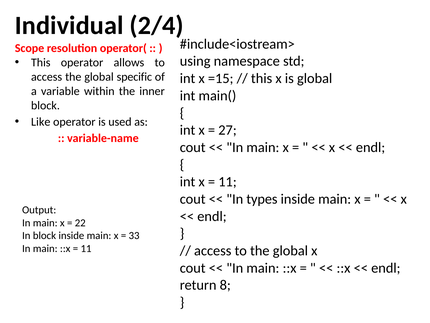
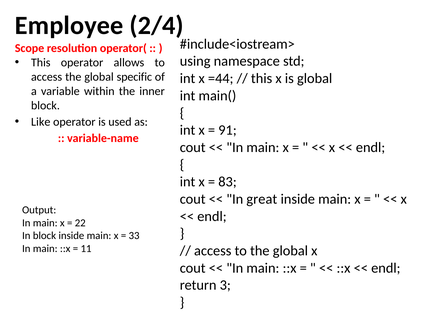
Individual: Individual -> Employee (69, 25)
=15: =15 -> =44 (221, 78)
27: 27 -> 91 (227, 130)
11: 11 -> 83 (227, 182)
types: types -> great (262, 199)
8: 8 -> 3 (225, 285)
